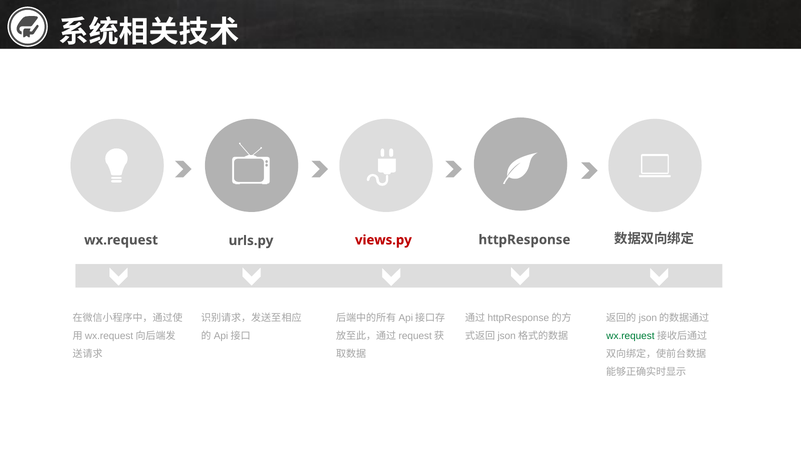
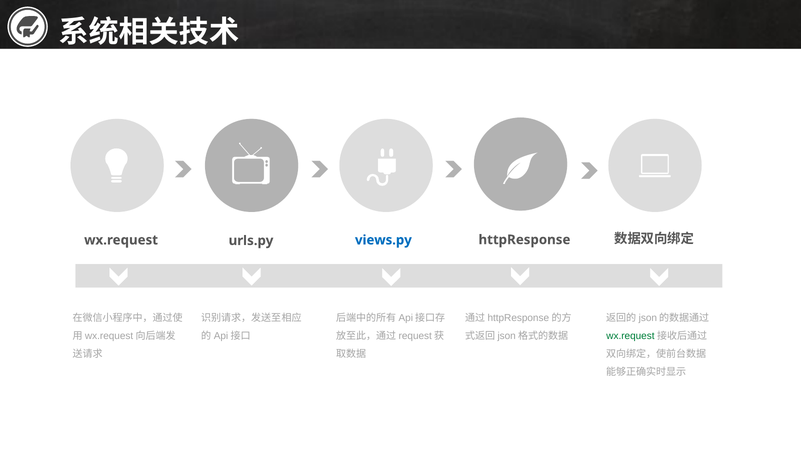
views.py colour: red -> blue (383, 240)
